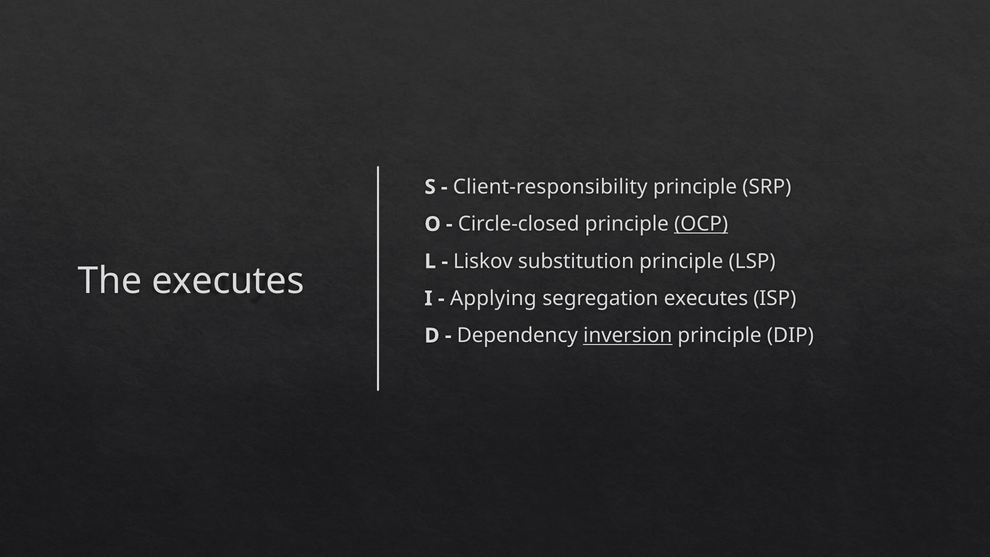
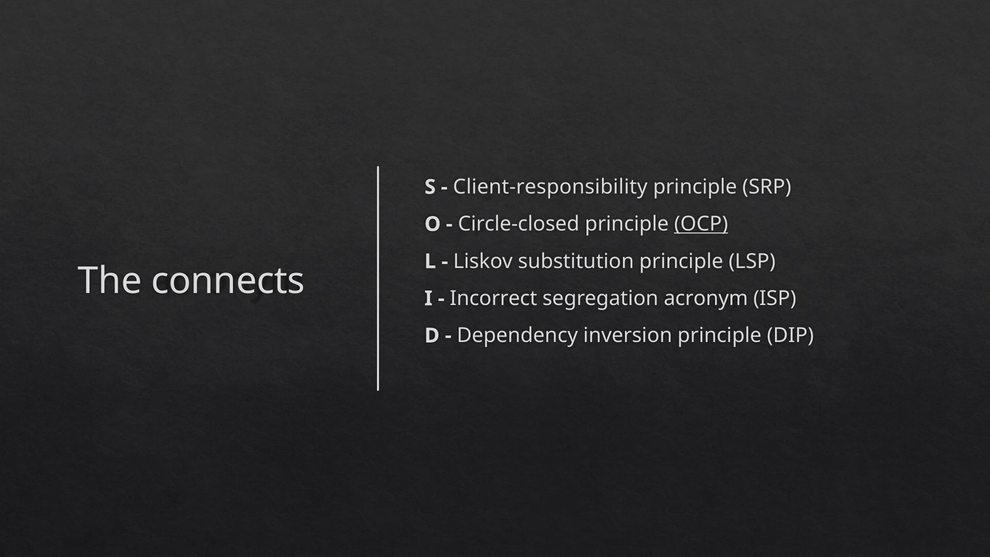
The executes: executes -> connects (228, 281)
Applying: Applying -> Incorrect (493, 298)
segregation executes: executes -> acronym (706, 298)
inversion underline: present -> none (628, 336)
